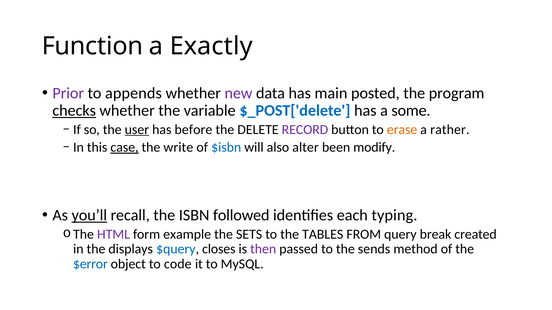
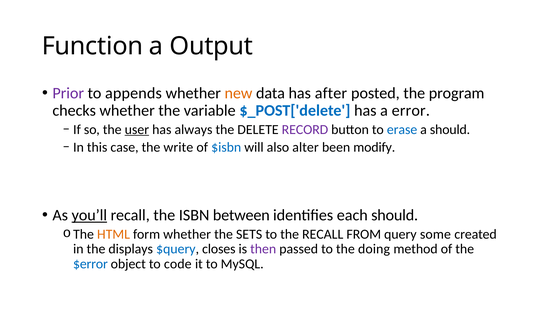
Exactly: Exactly -> Output (211, 46)
new colour: purple -> orange (238, 93)
main: main -> after (331, 93)
checks underline: present -> none (74, 111)
some: some -> error (411, 111)
before: before -> always (193, 130)
erase colour: orange -> blue (402, 130)
a rather: rather -> should (450, 130)
case underline: present -> none (125, 147)
followed: followed -> between (241, 215)
each typing: typing -> should (395, 215)
HTML colour: purple -> orange (114, 235)
form example: example -> whether (187, 235)
the TABLES: TABLES -> RECALL (323, 235)
break: break -> some (435, 235)
sends: sends -> doing (374, 249)
